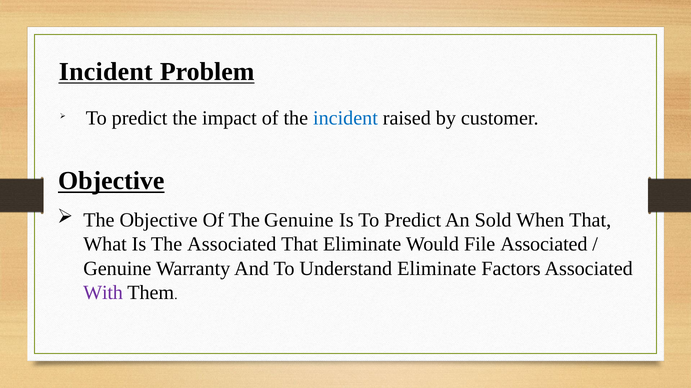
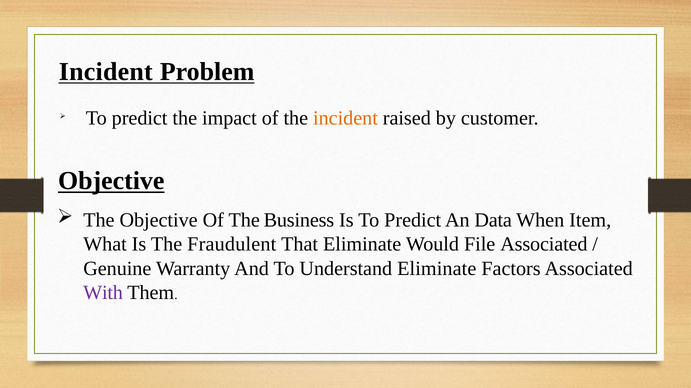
incident colour: blue -> orange (345, 118)
The Genuine: Genuine -> Business (299, 220)
Sold: Sold -> Data (493, 220)
When That: That -> Item (590, 220)
The Associated: Associated -> Fraudulent (232, 245)
